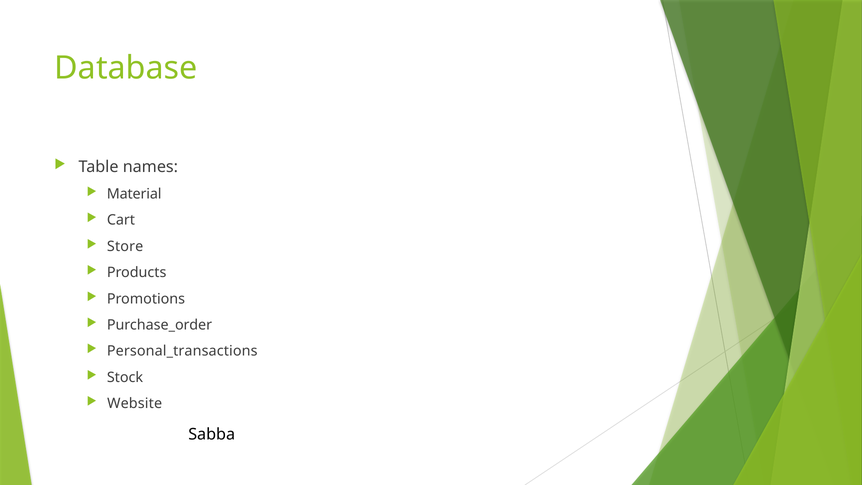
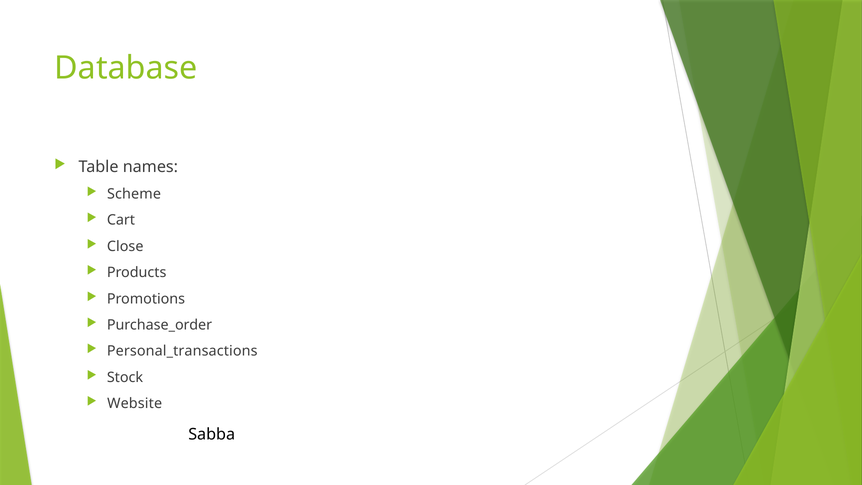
Material: Material -> Scheme (134, 194)
Store: Store -> Close (125, 246)
